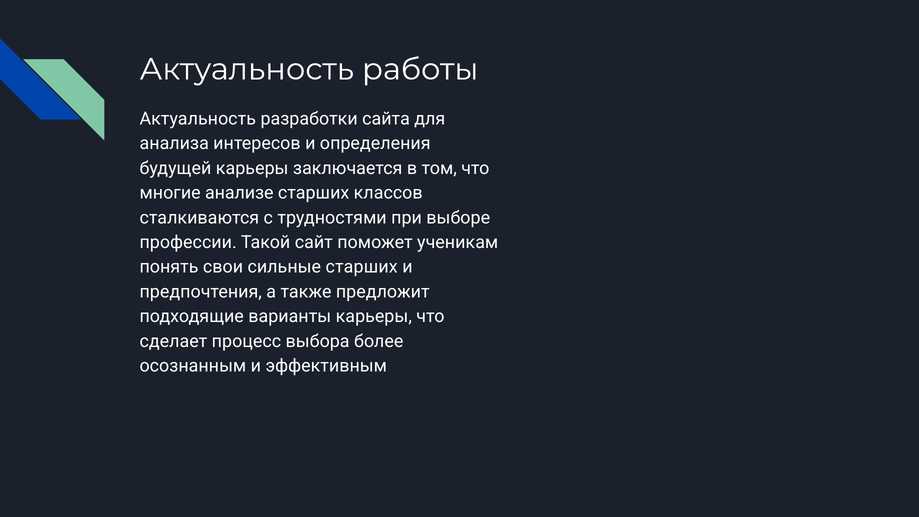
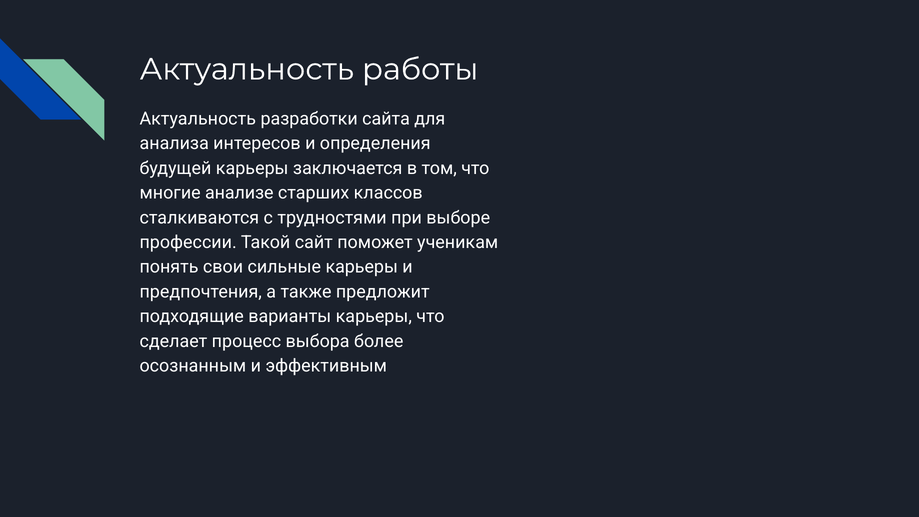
сильные старших: старших -> карьеры (362, 267)
